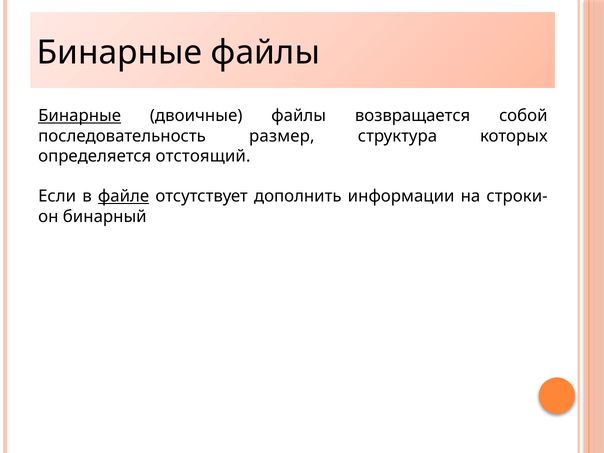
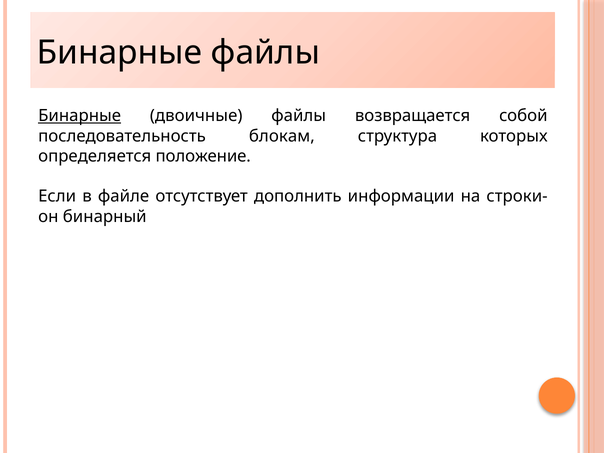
размер: размер -> блокам (282, 136)
отстоящий: отстоящий -> положение (203, 156)
файле underline: present -> none (124, 196)
